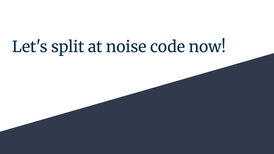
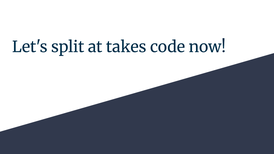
noise: noise -> takes (126, 47)
